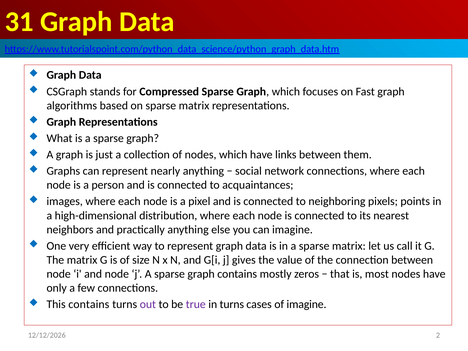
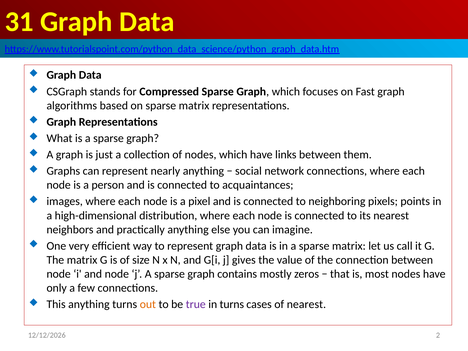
This contains: contains -> anything (89, 304)
out colour: purple -> orange (148, 304)
of imagine: imagine -> nearest (306, 304)
